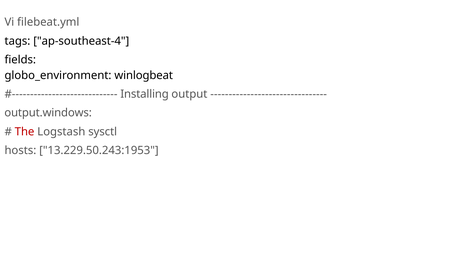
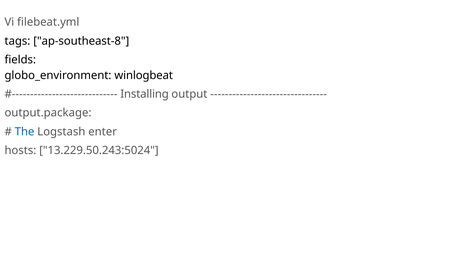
ap-southeast-4: ap-southeast-4 -> ap-southeast-8 (81, 41)
output.windows: output.windows -> output.package (48, 113)
The colour: red -> blue (25, 132)
sysctl: sysctl -> enter (103, 132)
13.229.50.243:1953: 13.229.50.243:1953 -> 13.229.50.243:5024 (99, 150)
